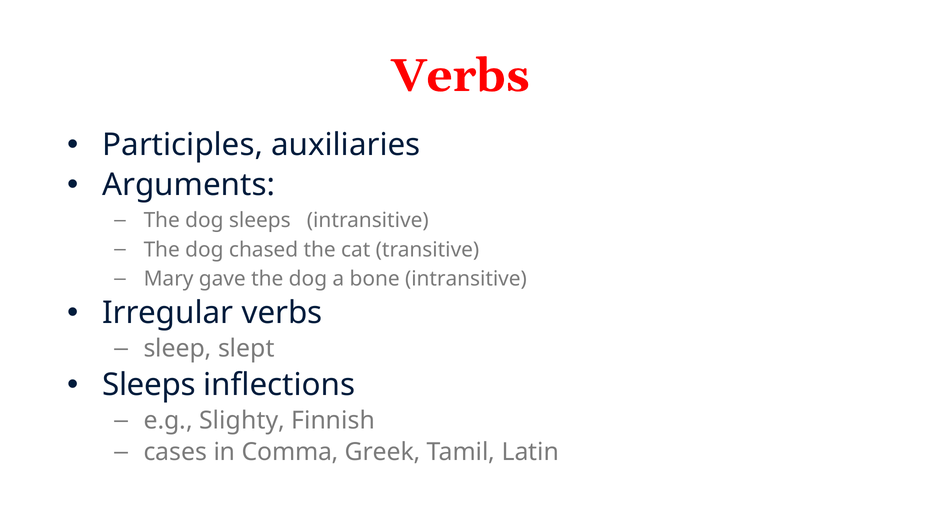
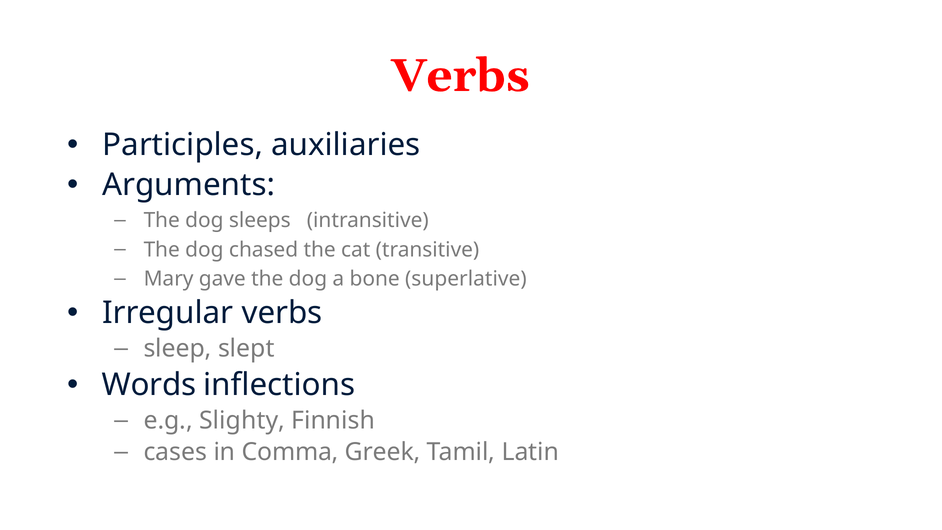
bone intransitive: intransitive -> superlative (466, 279)
Sleeps: Sleeps -> Words (149, 385)
